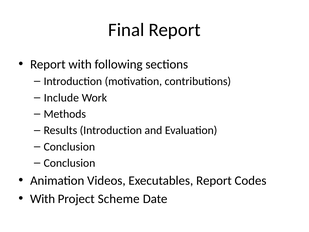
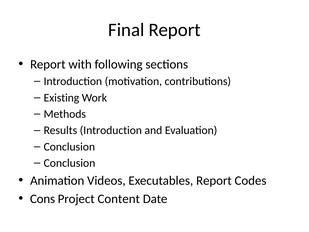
Include: Include -> Existing (61, 98)
With: With -> Cons (43, 199)
Scheme: Scheme -> Content (119, 199)
